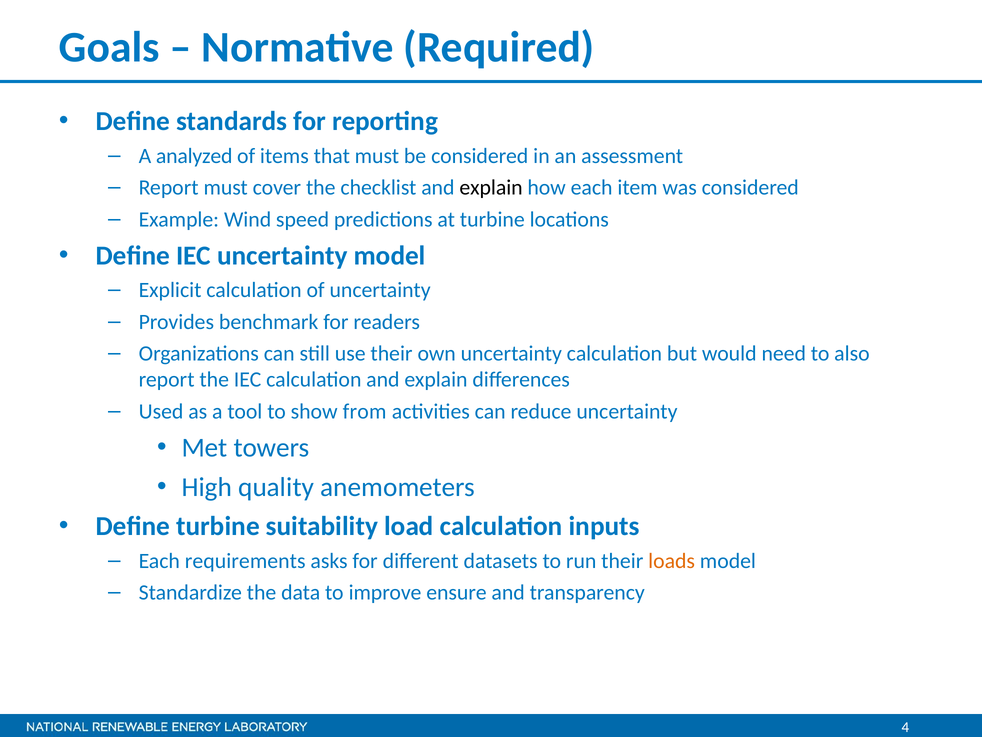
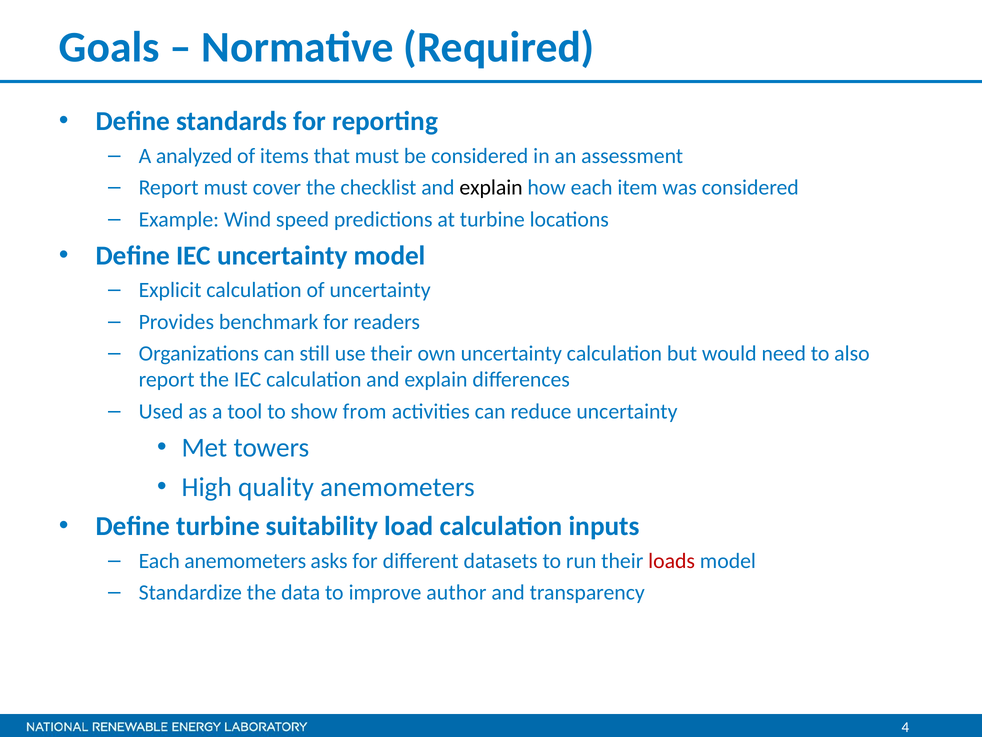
Each requirements: requirements -> anemometers (245, 561)
loads colour: orange -> red (672, 561)
ensure: ensure -> author (456, 592)
